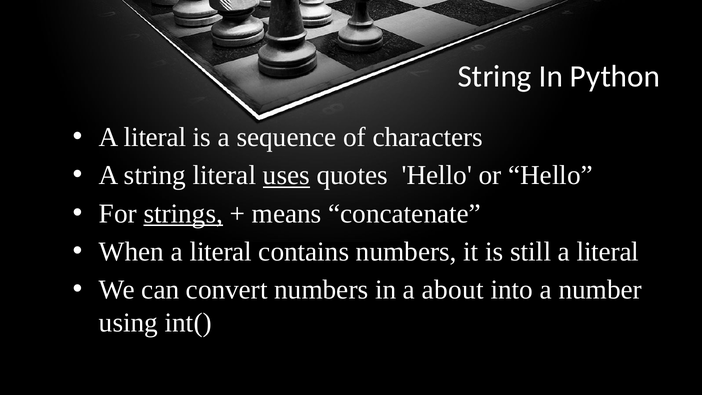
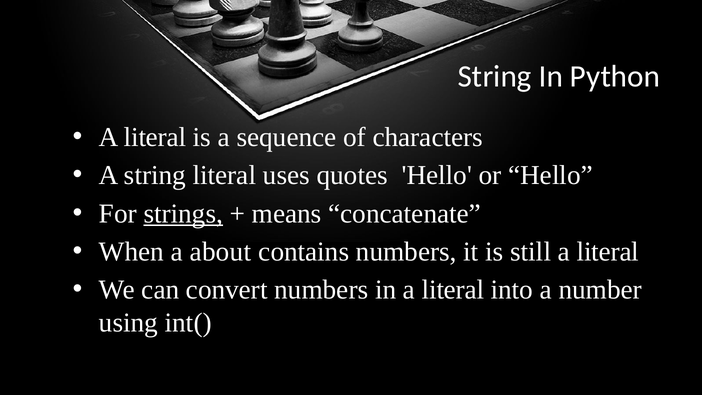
uses underline: present -> none (286, 175)
When a literal: literal -> about (221, 252)
in a about: about -> literal (453, 290)
